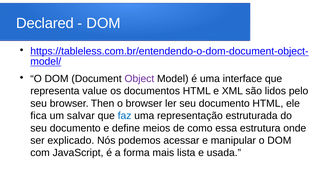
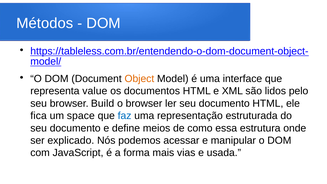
Declared: Declared -> Métodos (45, 23)
Object colour: purple -> orange (139, 79)
Then: Then -> Build (103, 103)
salvar: salvar -> space (81, 116)
lista: lista -> vias (186, 153)
